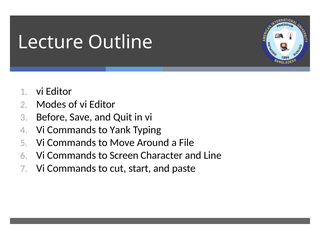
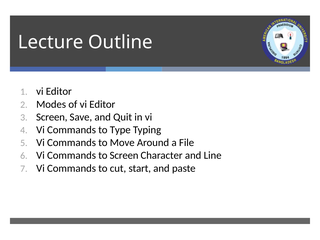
Before: Before -> Screen (52, 117)
Yank: Yank -> Type (120, 130)
